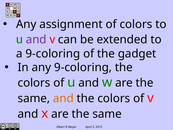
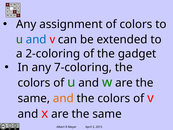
and colour: purple -> blue (36, 39)
a 9-coloring: 9-coloring -> 2-coloring (53, 54)
any 9-coloring: 9-coloring -> 7-coloring (83, 67)
